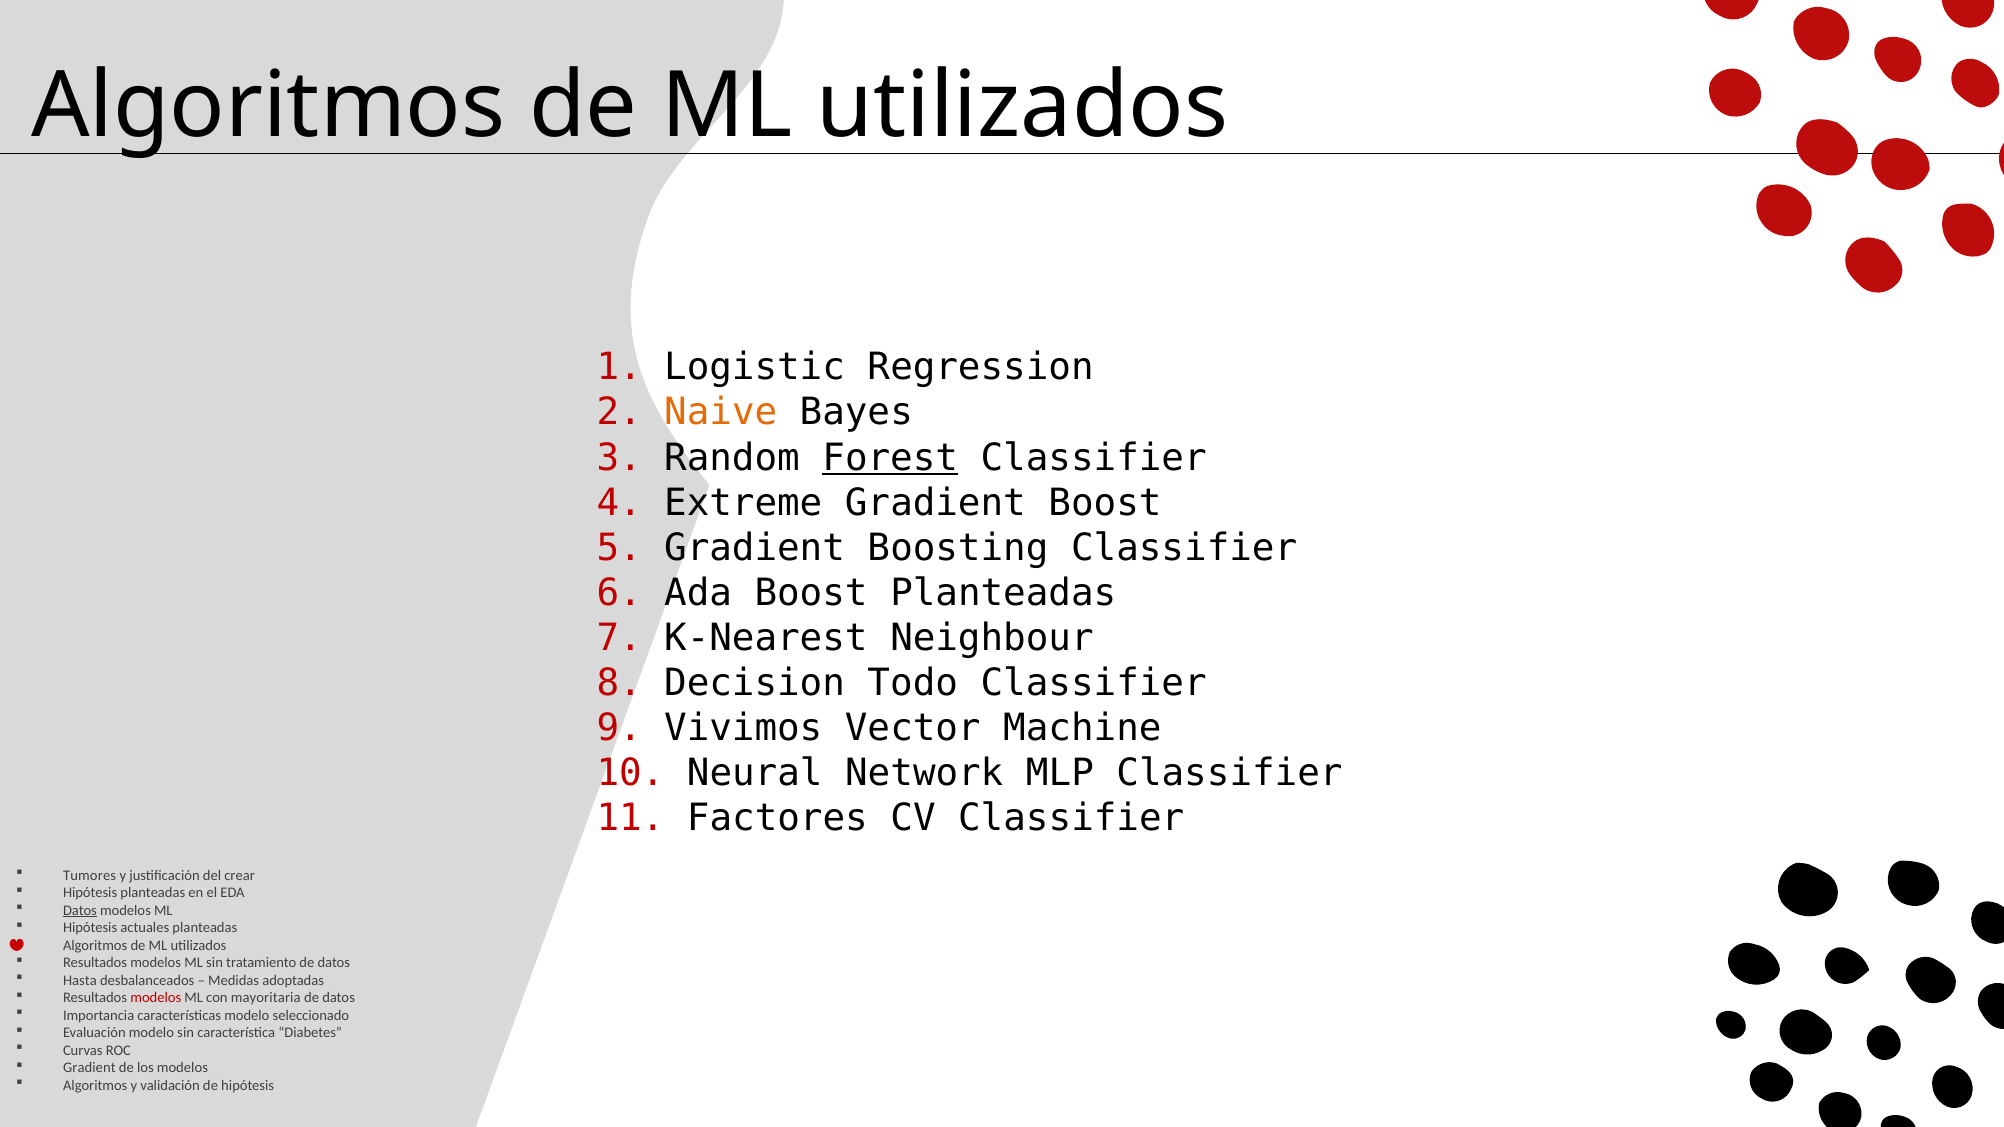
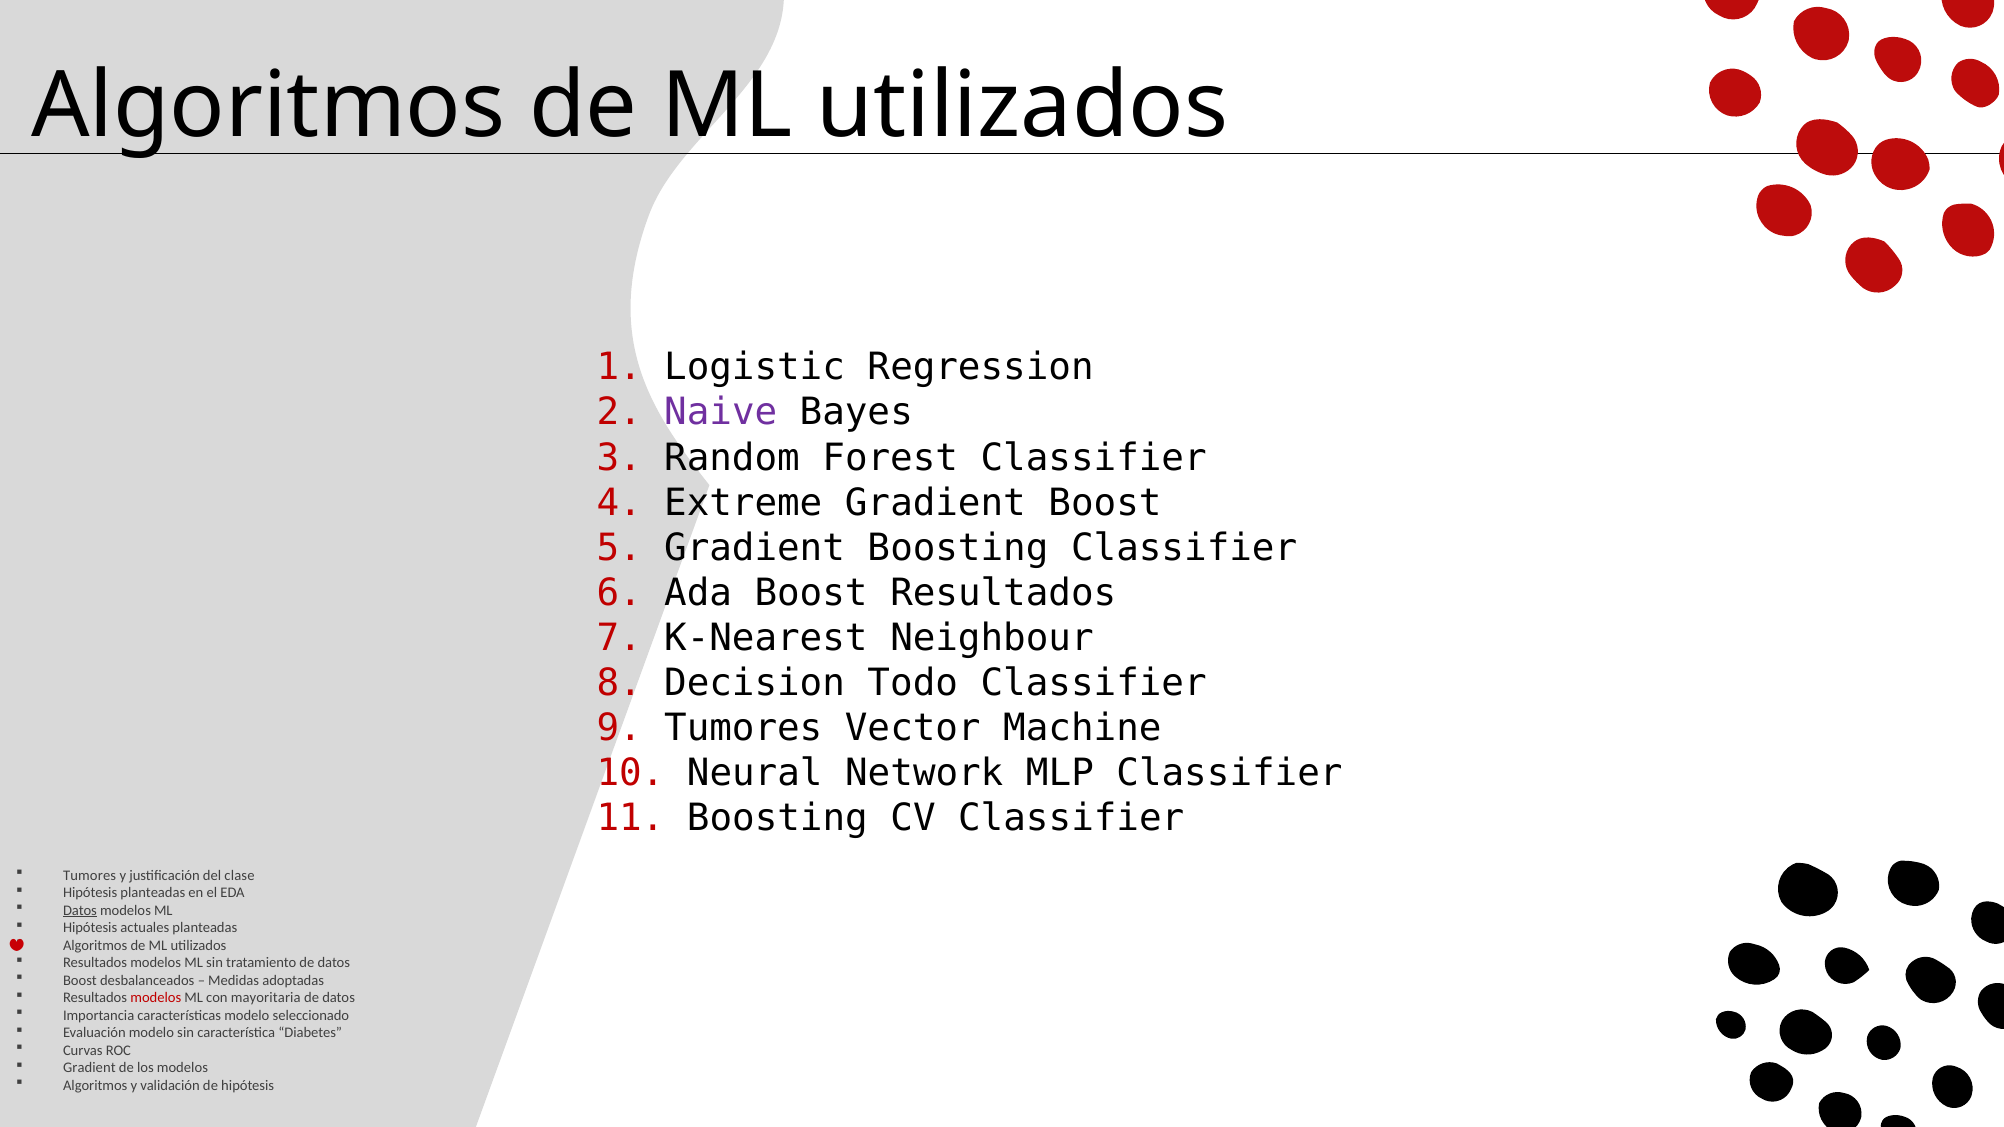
Naive colour: orange -> purple (721, 413)
Forest underline: present -> none (890, 458)
Boost Planteadas: Planteadas -> Resultados (1003, 593)
9 Vivimos: Vivimos -> Tumores (743, 728)
11 Factores: Factores -> Boosting (777, 818)
crear: crear -> clase (240, 875)
Hasta: Hasta -> Boost (80, 980)
